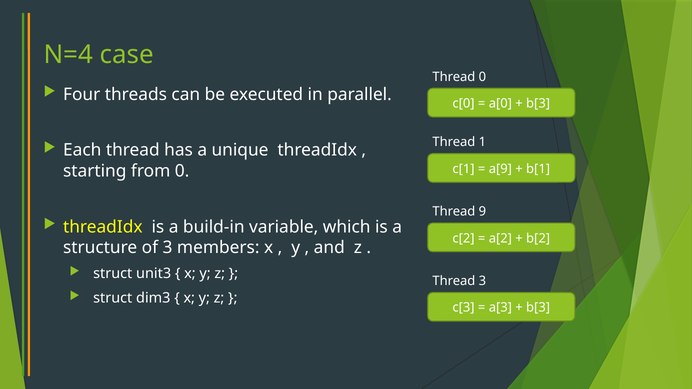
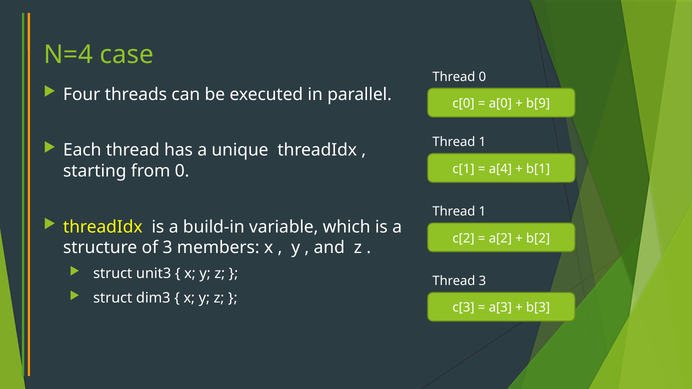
b[3: b[3 -> b[9 (538, 104)
a[9: a[9 -> a[4 (500, 169)
9: 9 -> 1 (482, 212)
